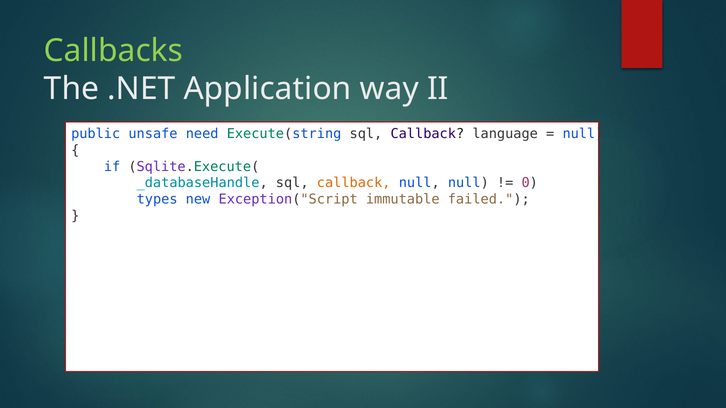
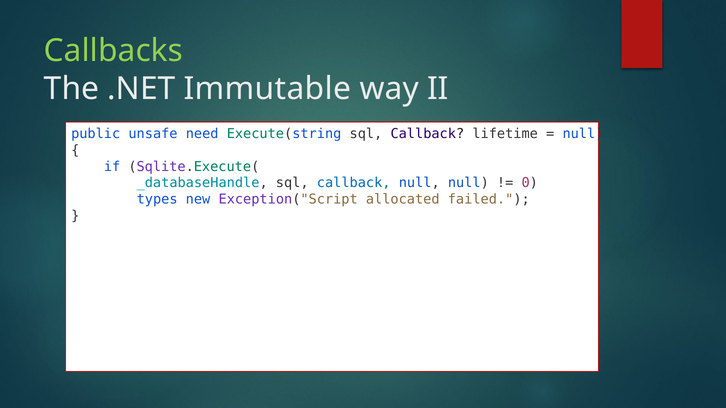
Application: Application -> Immutable (267, 89)
language: language -> lifetime (505, 134)
callback colour: orange -> blue (354, 183)
immutable: immutable -> allocated (403, 199)
